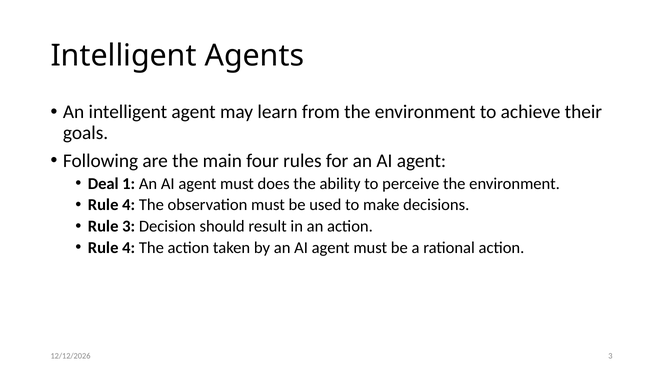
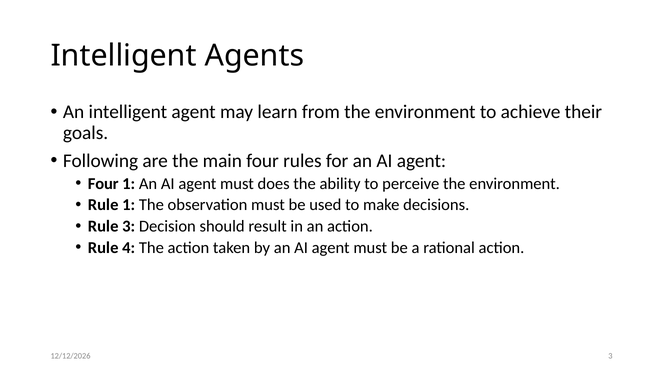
Deal: Deal -> Four (103, 184)
4: 4 -> 1 (129, 205)
